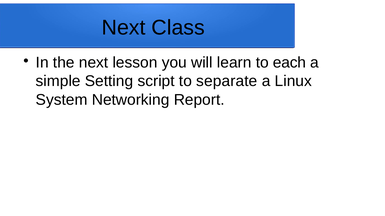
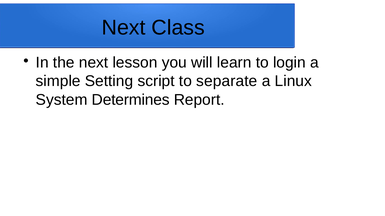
each: each -> login (289, 63)
Networking: Networking -> Determines (131, 100)
